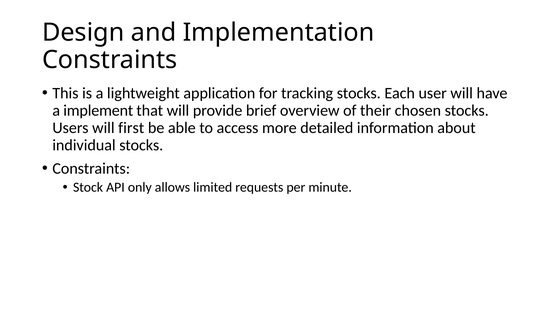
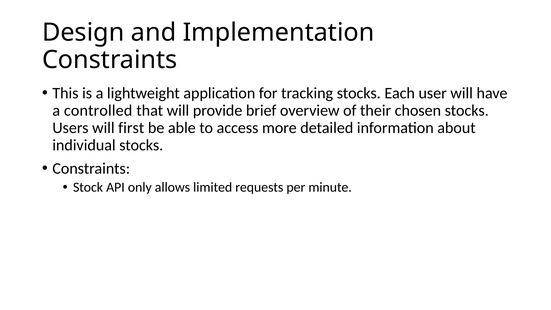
implement: implement -> controlled (98, 111)
